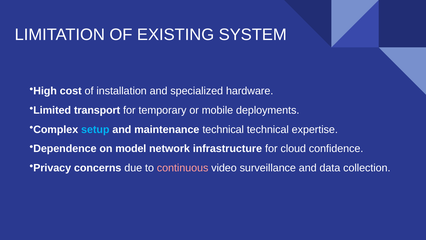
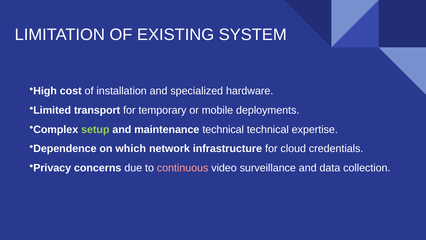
setup colour: light blue -> light green (95, 129)
model: model -> which (131, 148)
confidence: confidence -> credentials (336, 148)
